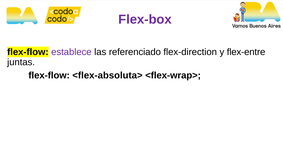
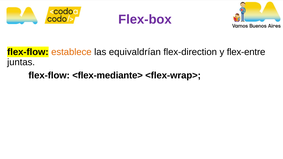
establece colour: purple -> orange (71, 52)
referenciado: referenciado -> equivaldrían (135, 52)
<flex-absoluta>: <flex-absoluta> -> <flex-mediante> (108, 75)
